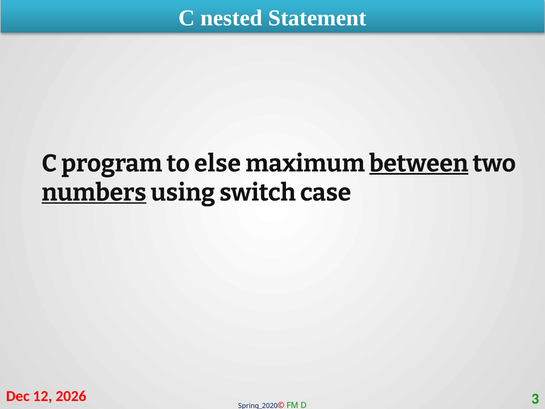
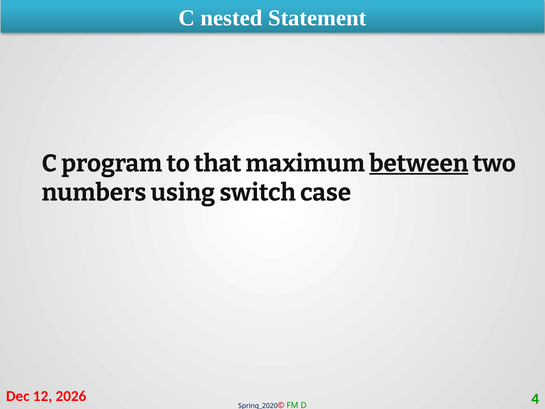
else: else -> that (218, 163)
numbers underline: present -> none (94, 192)
3: 3 -> 4 (535, 399)
